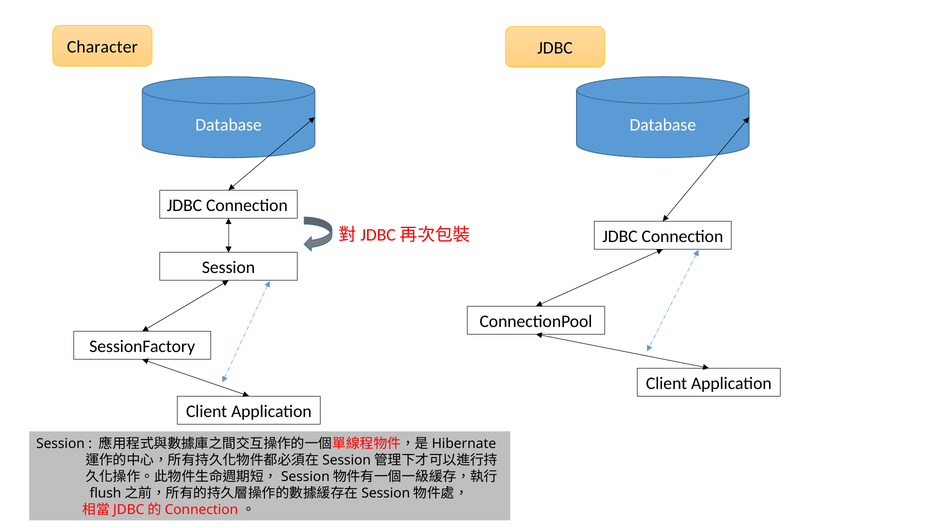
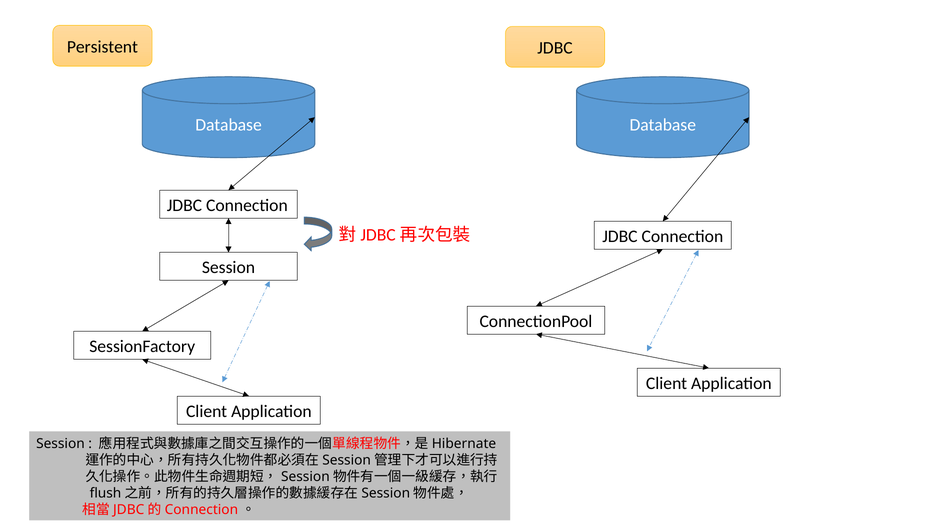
Character: Character -> Persistent (102, 47)
